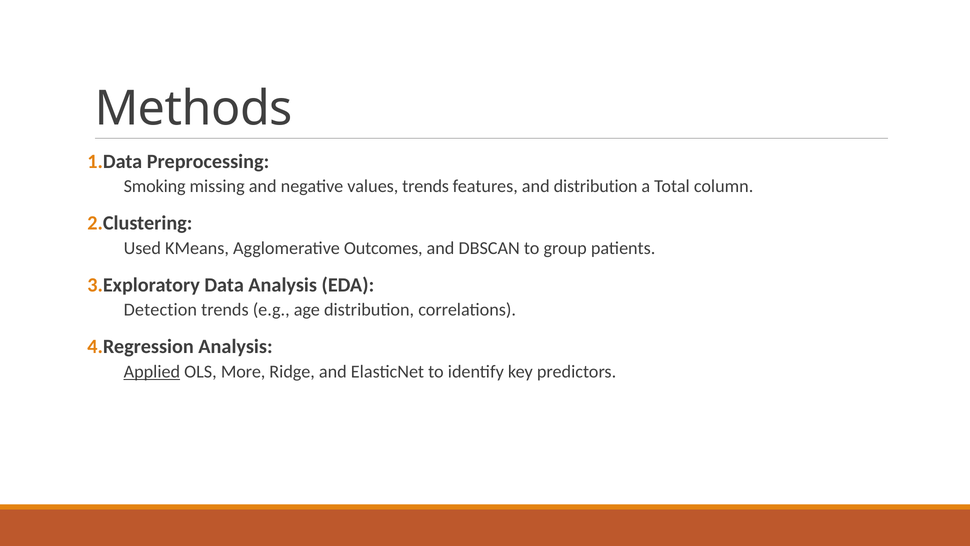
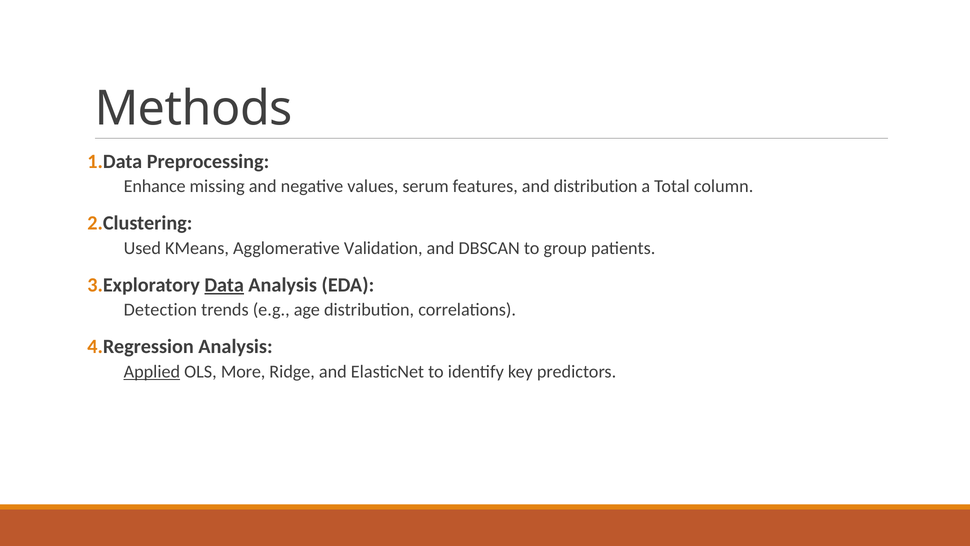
Smoking: Smoking -> Enhance (155, 186)
values trends: trends -> serum (426, 186)
Outcomes: Outcomes -> Validation (383, 248)
Data underline: none -> present (224, 285)
